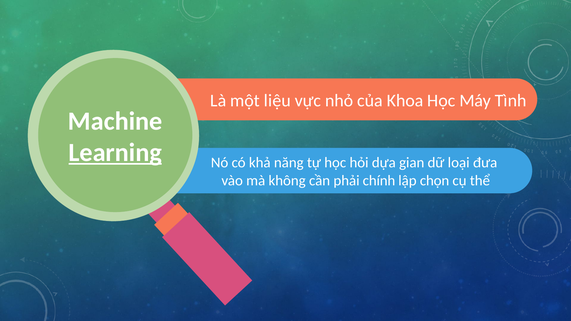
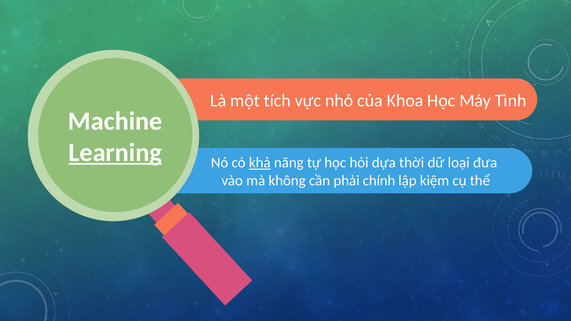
liệu: liệu -> tích (277, 101)
khả underline: none -> present (260, 163)
gian: gian -> thời (412, 163)
chọn: chọn -> kiệm (435, 181)
